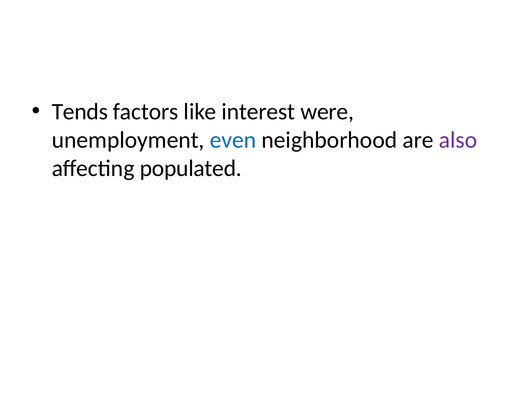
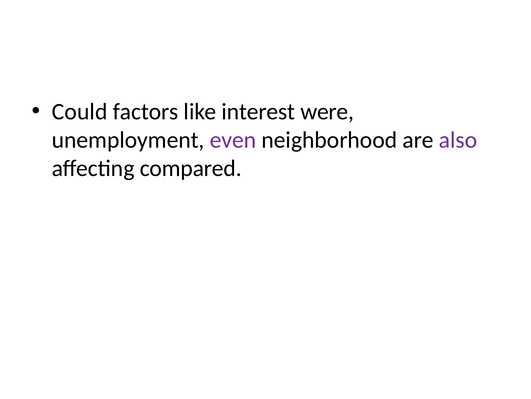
Tends: Tends -> Could (80, 111)
even colour: blue -> purple (233, 140)
populated: populated -> compared (191, 168)
